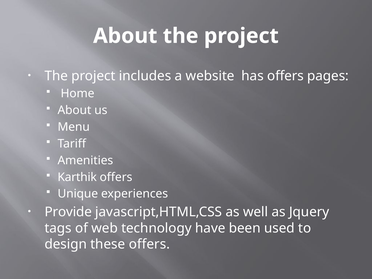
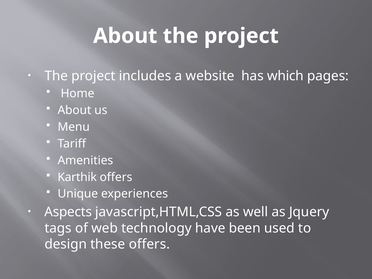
has offers: offers -> which (285, 76)
Provide: Provide -> Aspects (68, 212)
